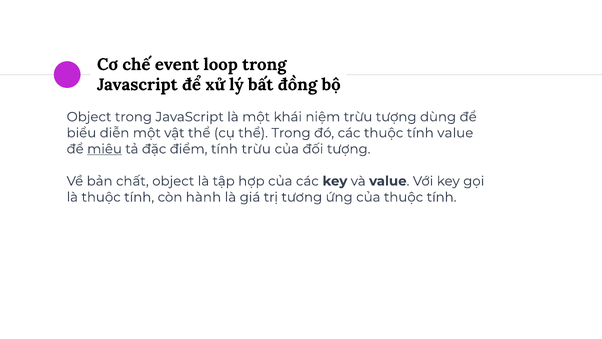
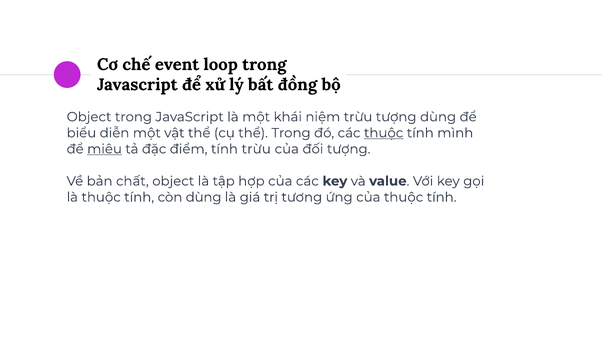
thuộc underline: none -> present (384, 133)
tính value: value -> mình (455, 133)
còn hành: hành -> dùng (204, 197)
